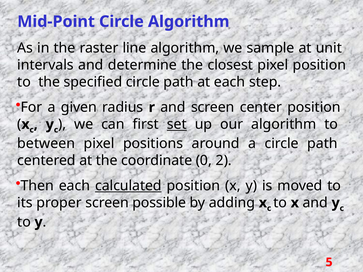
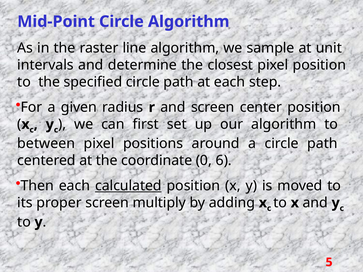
set underline: present -> none (177, 124)
2: 2 -> 6 (224, 161)
possible: possible -> multiply (159, 203)
